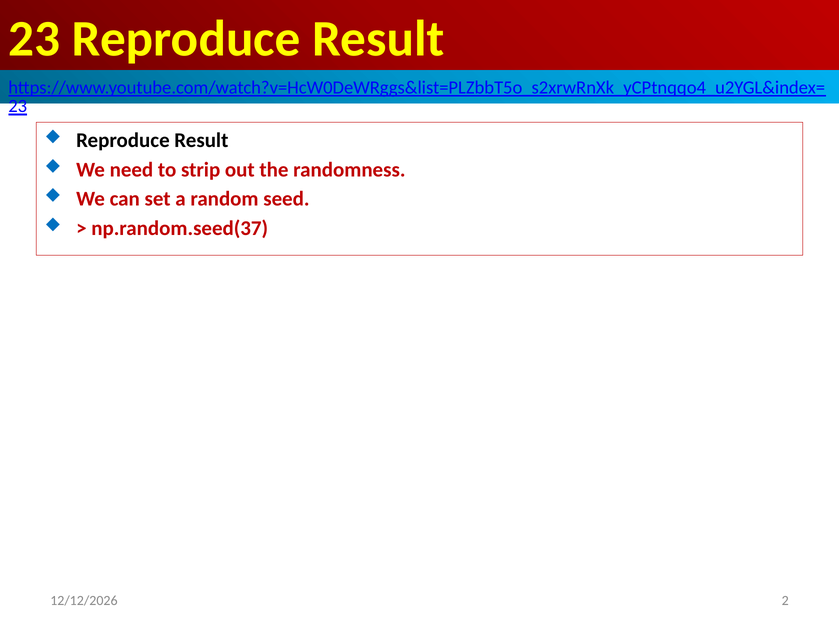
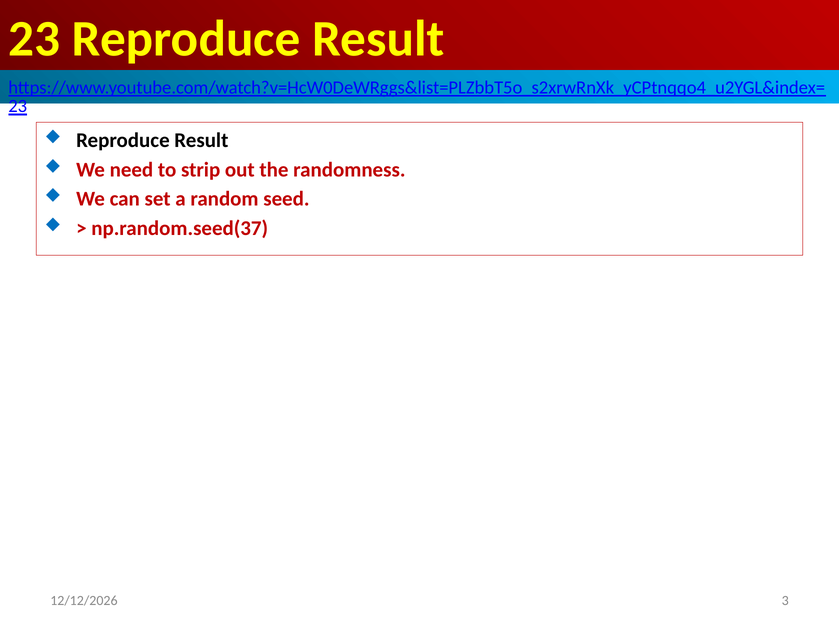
2: 2 -> 3 (785, 601)
